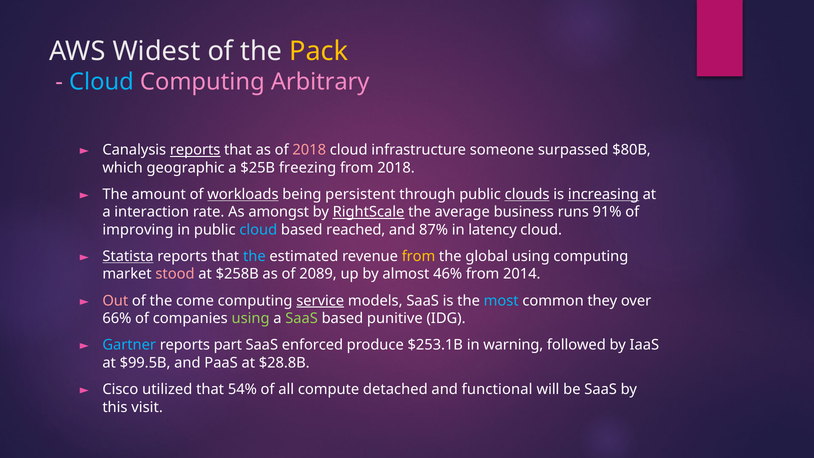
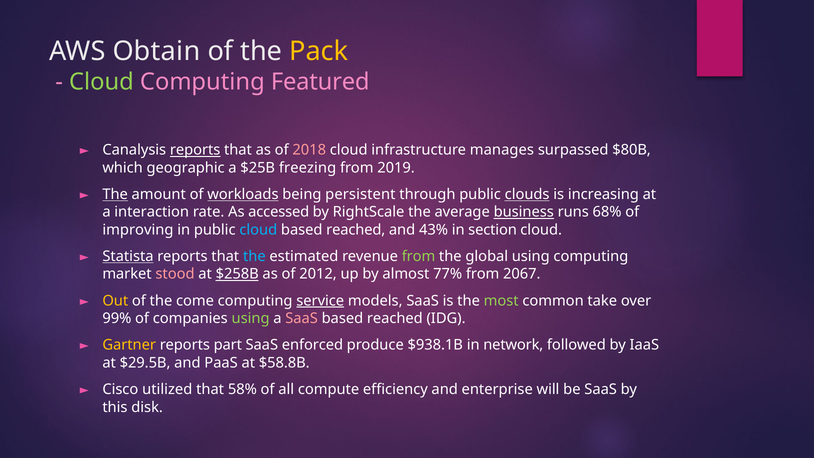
Widest: Widest -> Obtain (156, 51)
Cloud colour: light blue -> light green (101, 82)
Arbitrary: Arbitrary -> Featured (320, 82)
someone: someone -> manages (502, 150)
from 2018: 2018 -> 2019 (396, 168)
The underline: none -> present (115, 194)
increasing underline: present -> none (603, 194)
amongst: amongst -> accessed (279, 212)
RightScale underline: present -> none (369, 212)
business underline: none -> present (524, 212)
91%: 91% -> 68% (607, 212)
87%: 87% -> 43% (434, 230)
latency: latency -> section (493, 230)
from colour: yellow -> light green (419, 256)
$258B underline: none -> present (237, 274)
2089: 2089 -> 2012 (318, 274)
46%: 46% -> 77% (448, 274)
2014: 2014 -> 2067 (522, 274)
Out colour: pink -> yellow (115, 301)
most colour: light blue -> light green (501, 301)
they: they -> take (602, 301)
66%: 66% -> 99% (117, 318)
SaaS colour: light green -> pink (302, 318)
punitive: punitive -> reached (395, 318)
Gartner colour: light blue -> yellow (129, 345)
$253.1B: $253.1B -> $938.1B (435, 345)
warning: warning -> network (513, 345)
$99.5B: $99.5B -> $29.5B (145, 363)
$28.8B: $28.8B -> $58.8B (284, 363)
54%: 54% -> 58% (242, 389)
detached: detached -> efficiency (395, 389)
functional: functional -> enterprise (497, 389)
visit: visit -> disk (147, 407)
